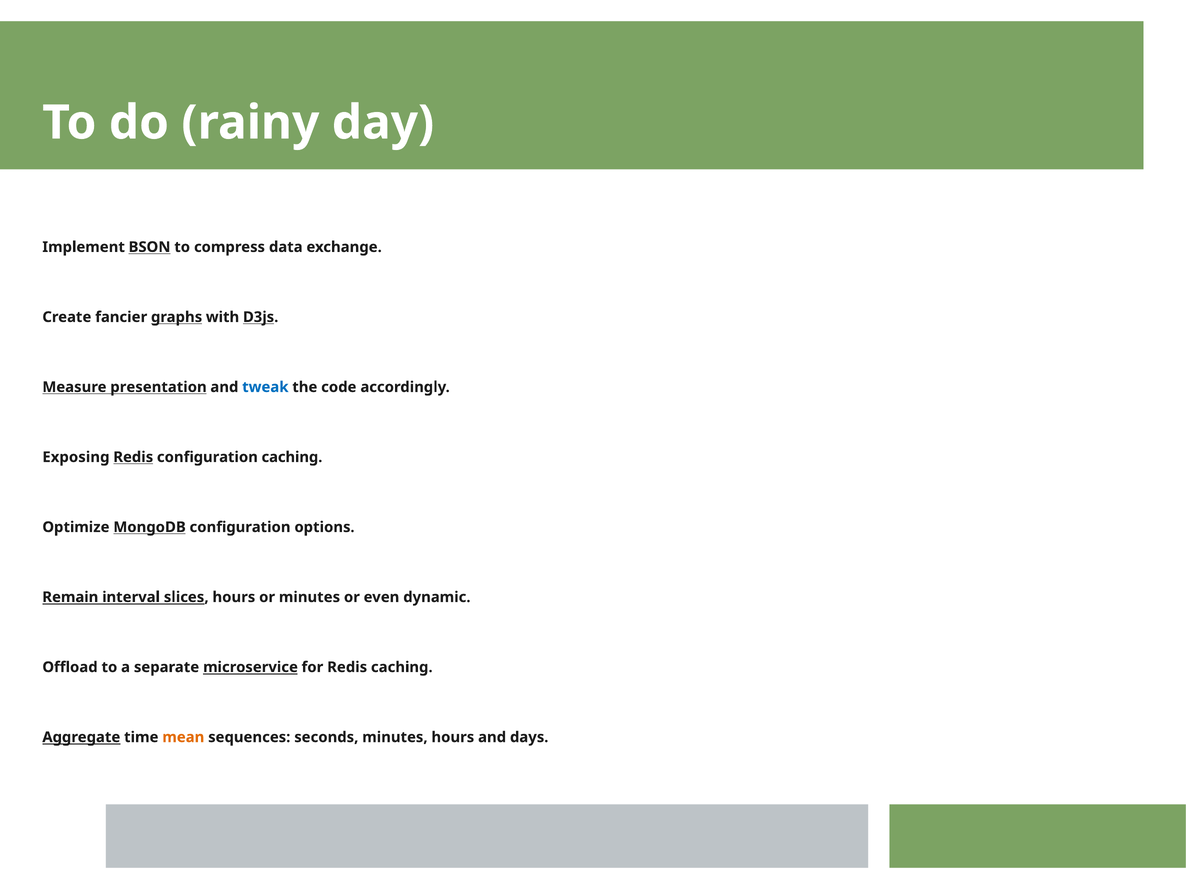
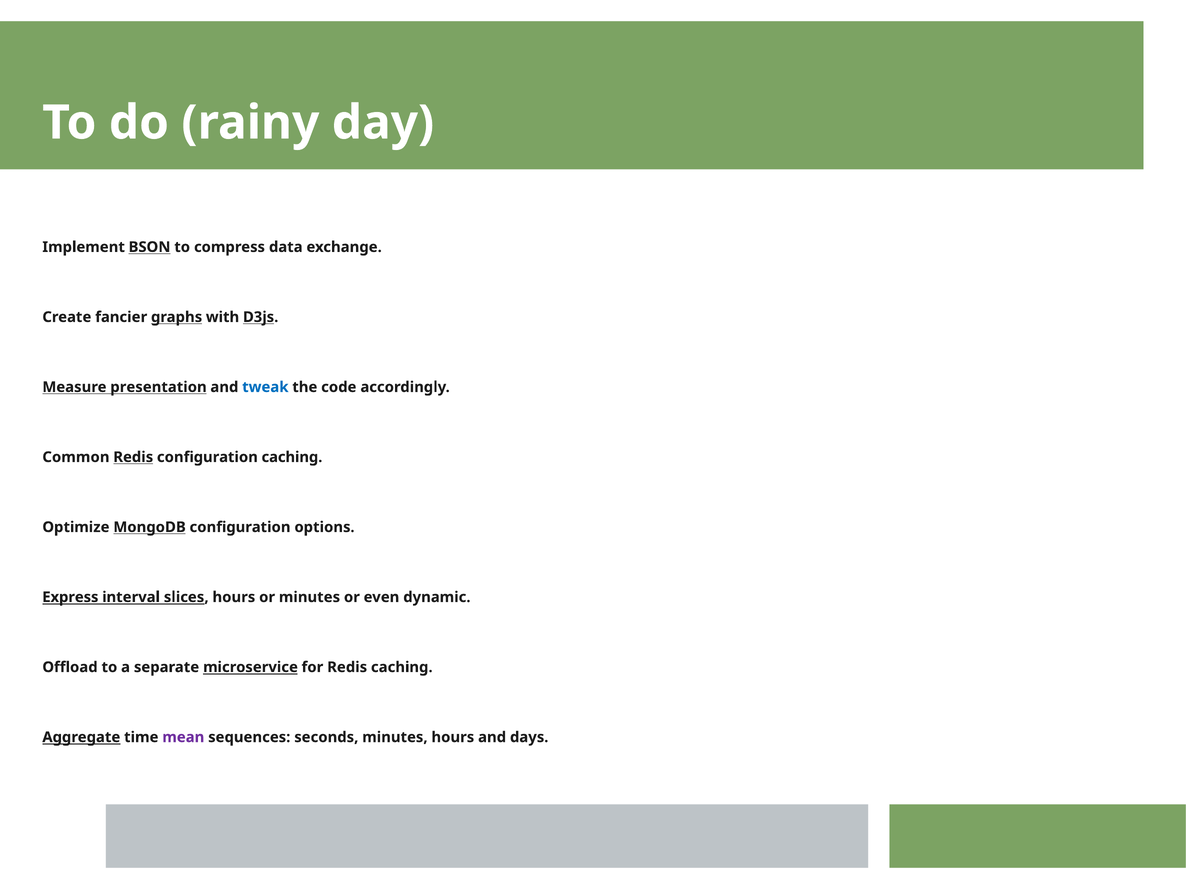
Exposing: Exposing -> Common (76, 457)
Remain: Remain -> Express (70, 597)
mean colour: orange -> purple (183, 738)
